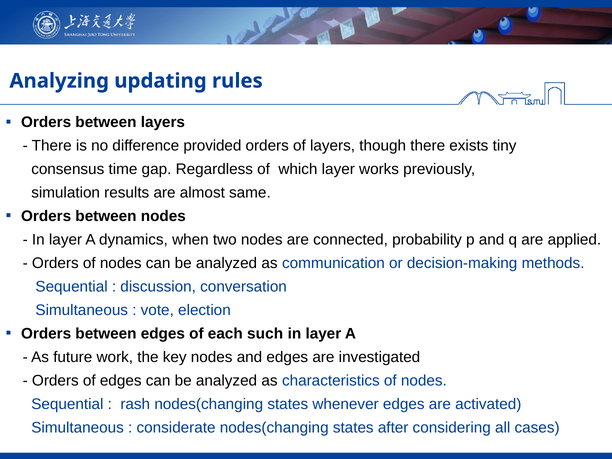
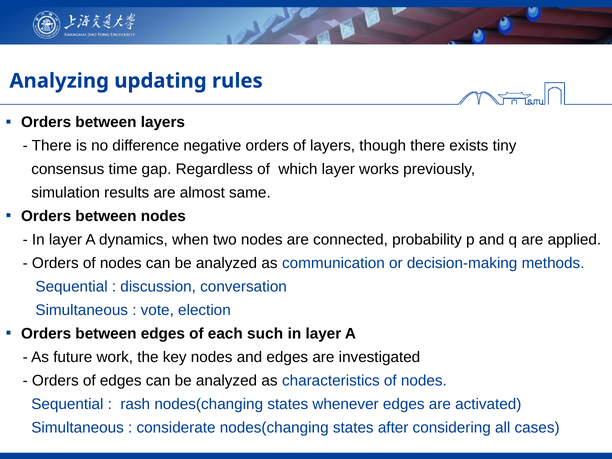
provided: provided -> negative (212, 146)
